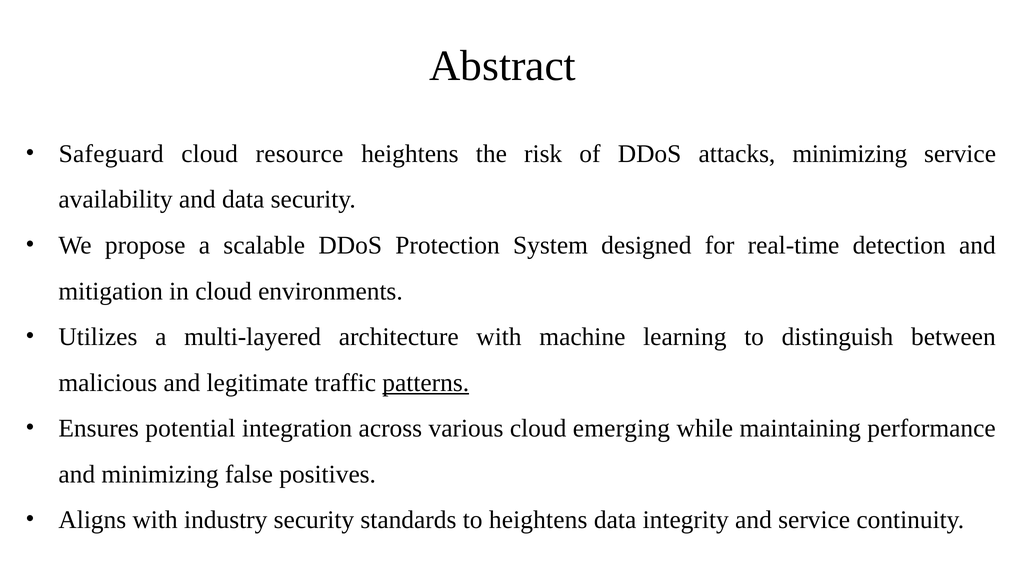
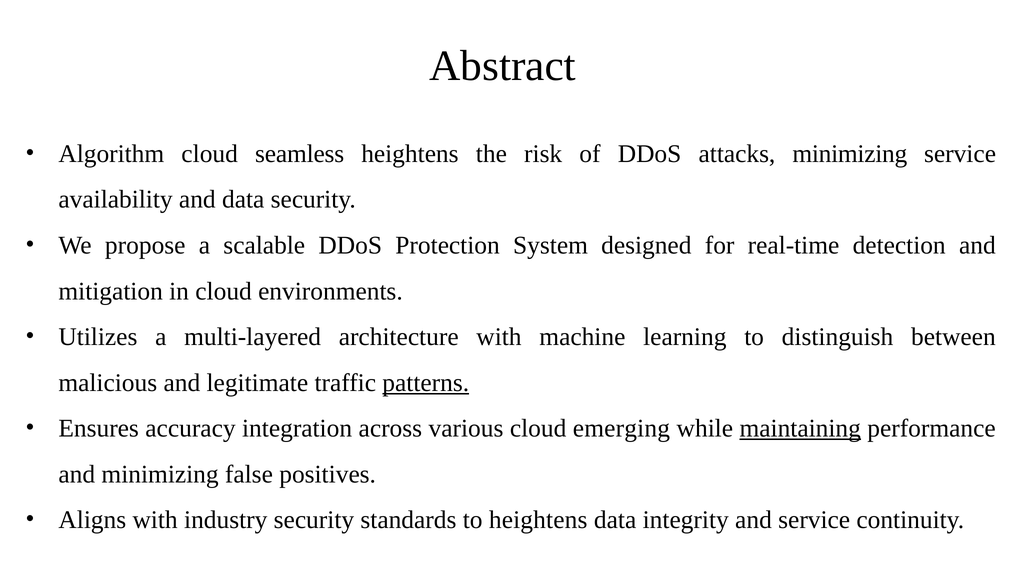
Safeguard: Safeguard -> Algorithm (111, 154)
resource: resource -> seamless (300, 154)
potential: potential -> accuracy (190, 428)
maintaining underline: none -> present (800, 428)
